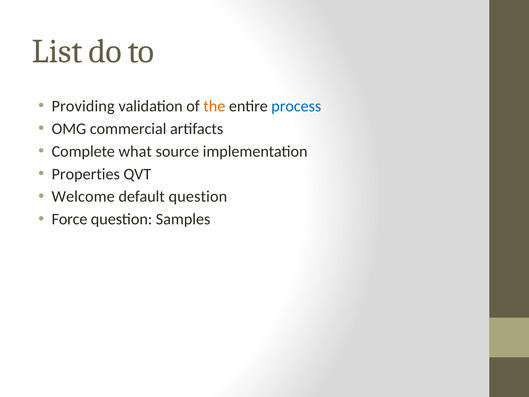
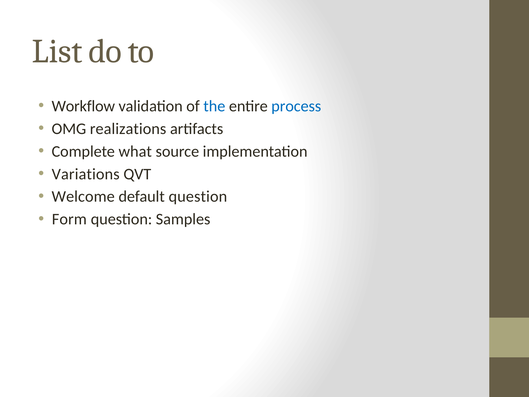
Providing: Providing -> Workflow (83, 106)
the colour: orange -> blue (214, 106)
commercial: commercial -> realizations (128, 129)
Properties: Properties -> Variations (86, 174)
Force: Force -> Form (69, 219)
